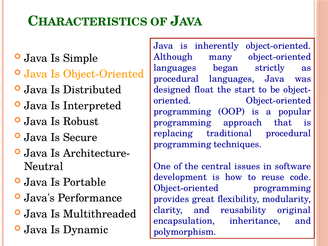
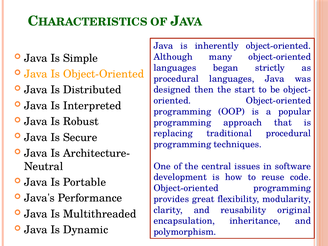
float: float -> then (204, 90)
